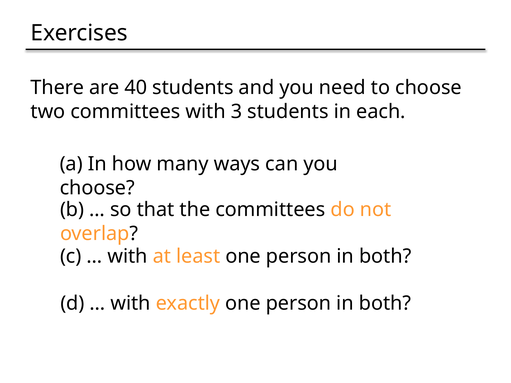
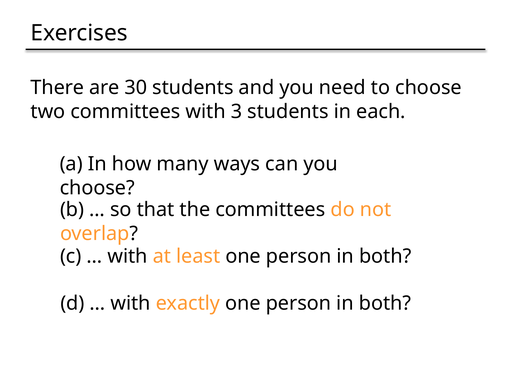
40: 40 -> 30 (136, 88)
